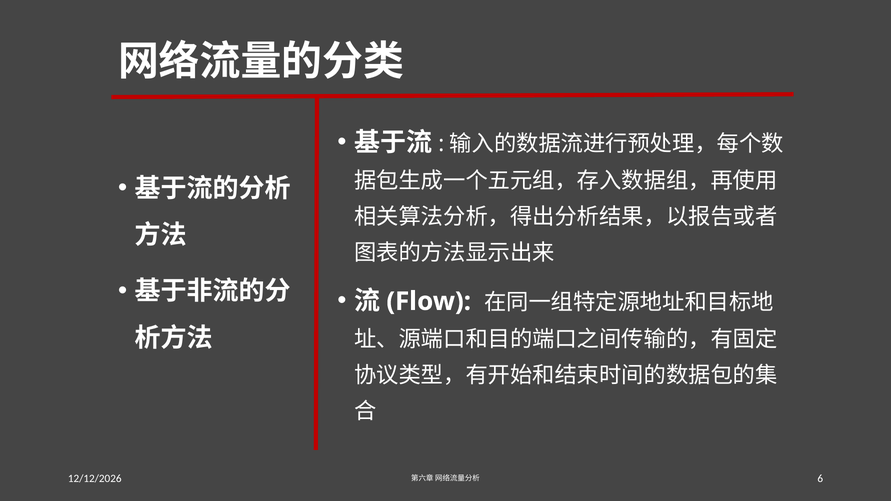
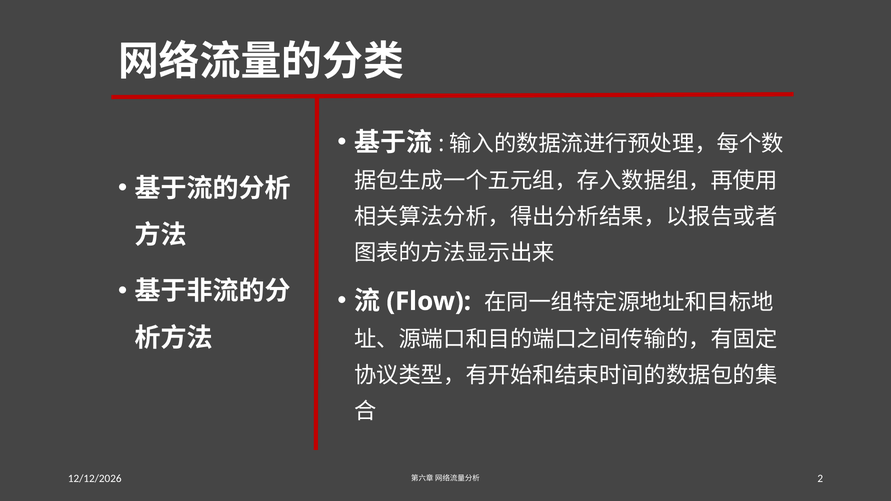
6: 6 -> 2 (820, 479)
